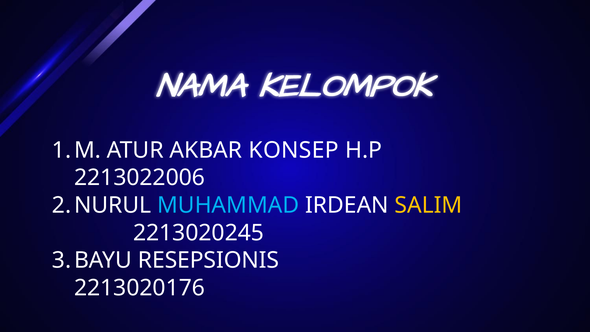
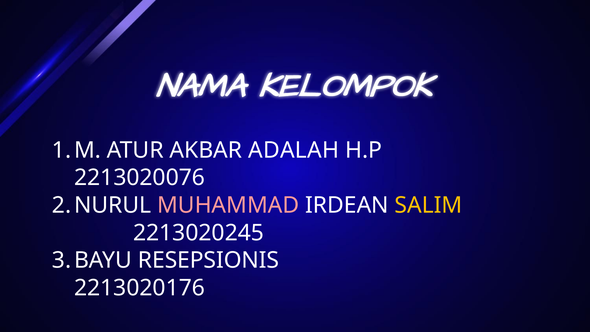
KONSEP: KONSEP -> ADALAH (294, 150)
2213022006: 2213022006 -> 2213020076 (140, 178)
MUHAMMAD colour: light blue -> pink (228, 205)
